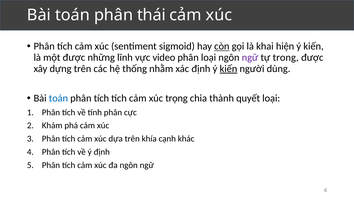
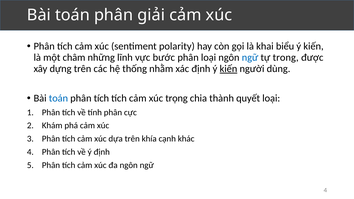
thái: thái -> giải (151, 15)
sigmoid: sigmoid -> polarity (177, 46)
còn underline: present -> none (222, 46)
hiện: hiện -> biểu (285, 46)
một được: được -> châm (74, 58)
video: video -> bước (164, 58)
ngữ colour: purple -> blue (250, 58)
